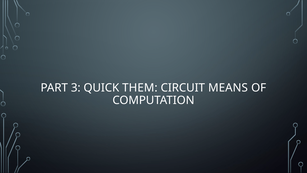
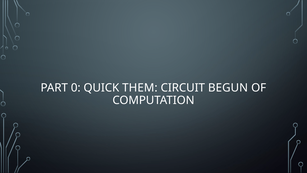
3: 3 -> 0 (76, 88)
MEANS: MEANS -> BEGUN (228, 88)
